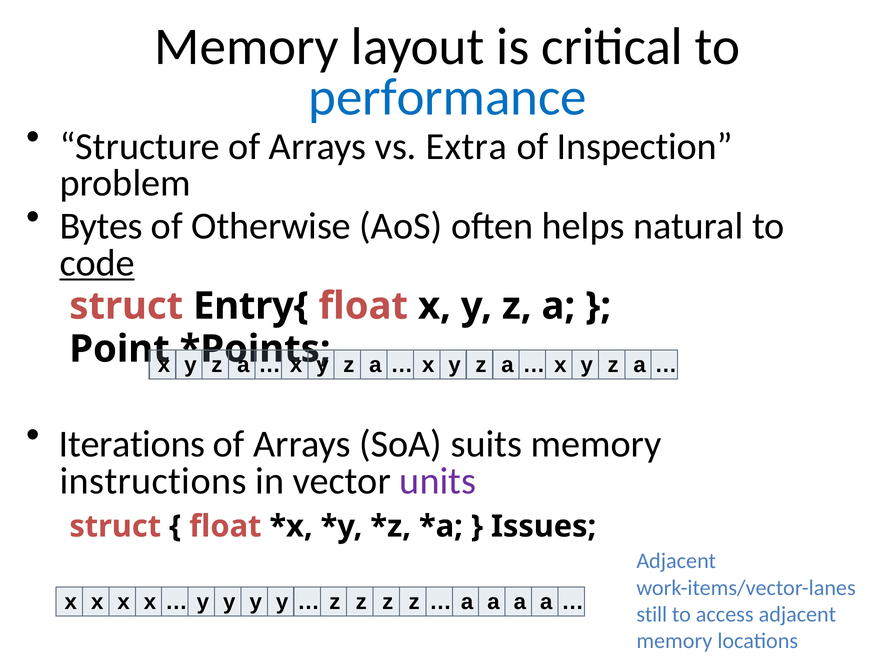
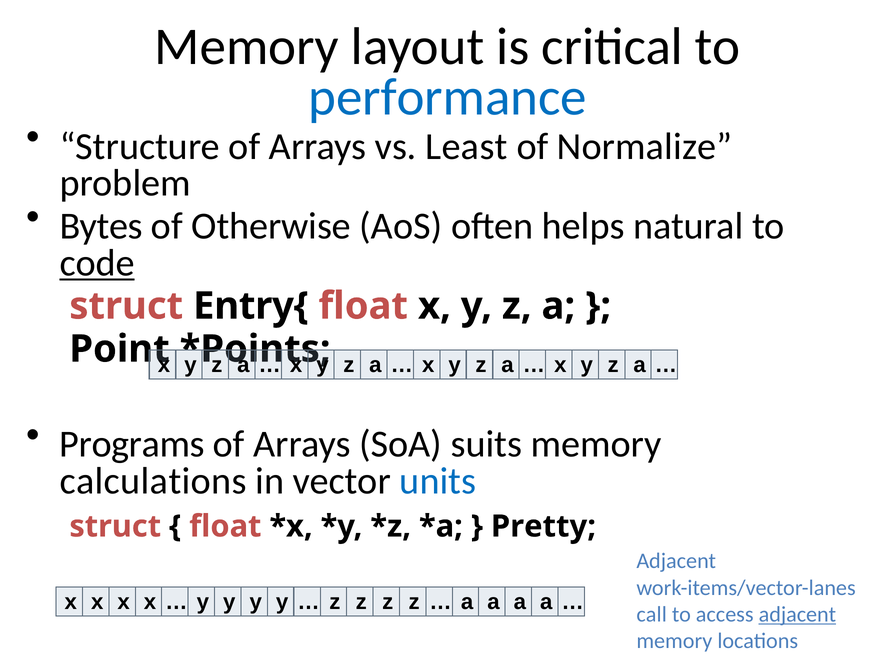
Extra: Extra -> Least (466, 147)
Inspection: Inspection -> Normalize (645, 147)
Iterations: Iterations -> Programs (132, 444)
instructions: instructions -> calculations (153, 481)
units colour: purple -> blue (438, 481)
Issues: Issues -> Pretty (544, 526)
still: still -> call (652, 614)
adjacent underline: none -> present (797, 614)
